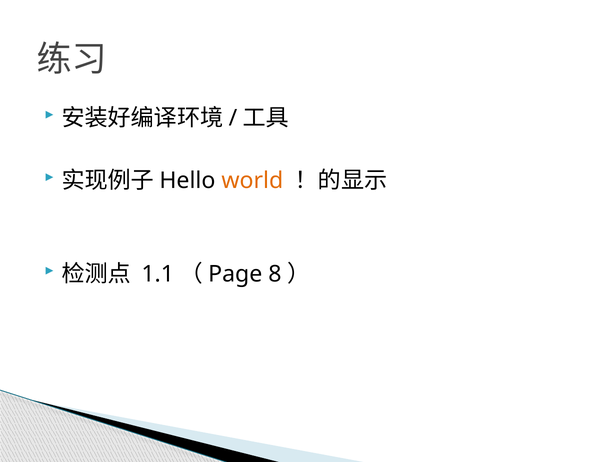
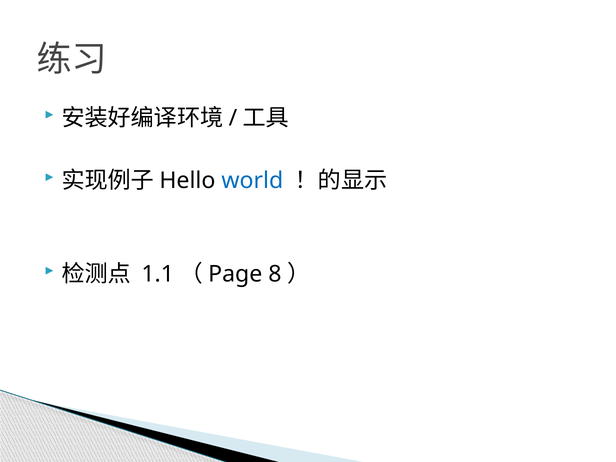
world colour: orange -> blue (252, 181)
